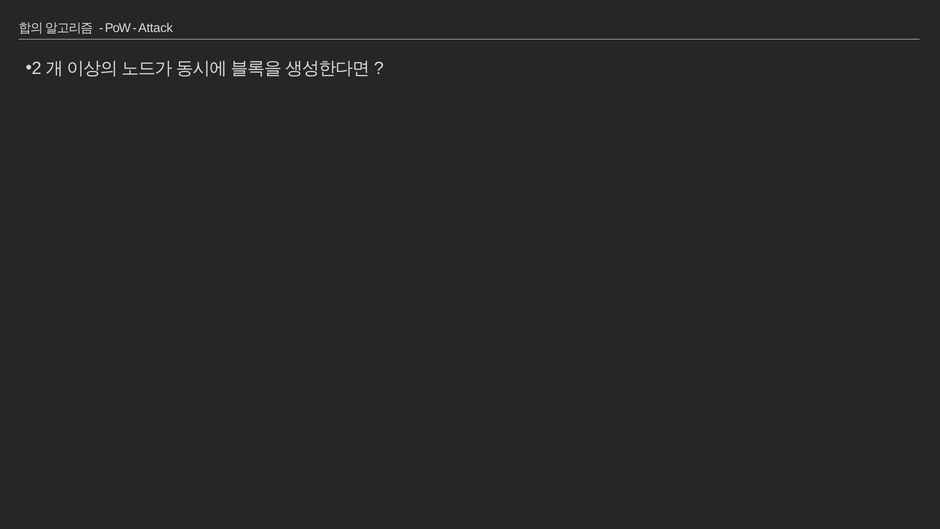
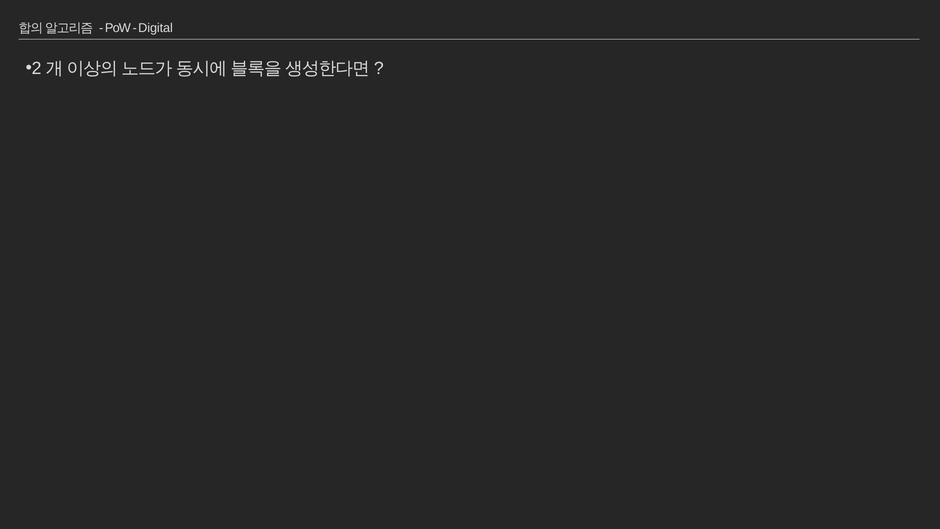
Attack: Attack -> Digital (156, 28)
